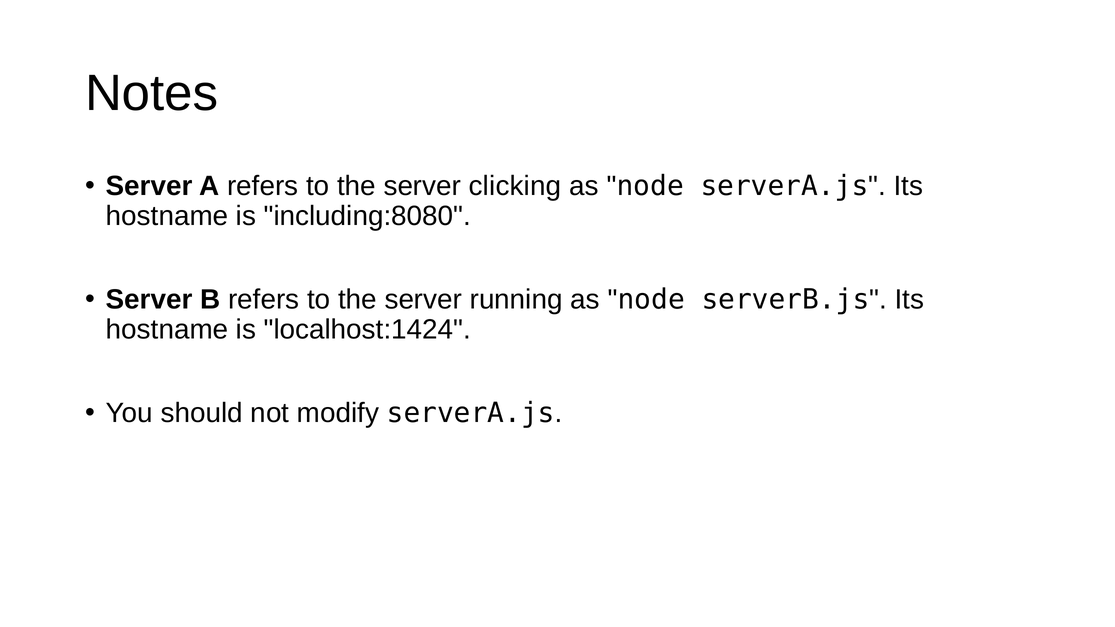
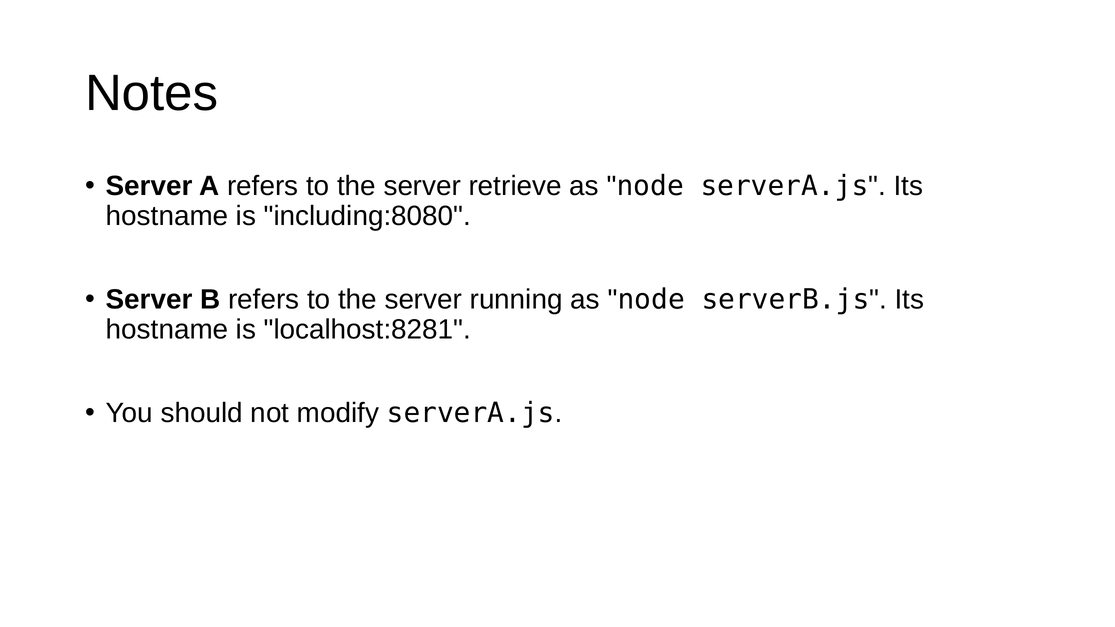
clicking: clicking -> retrieve (515, 186)
localhost:1424: localhost:1424 -> localhost:8281 (367, 330)
